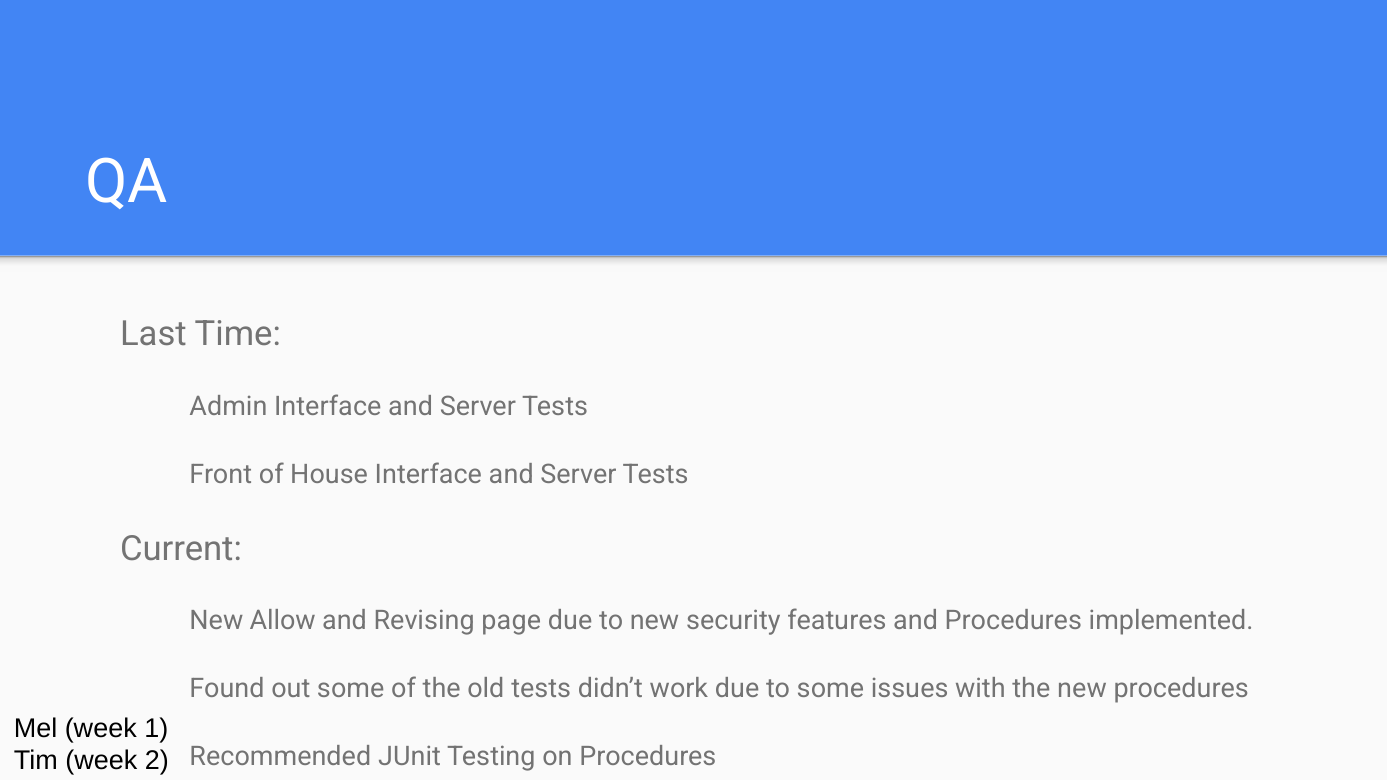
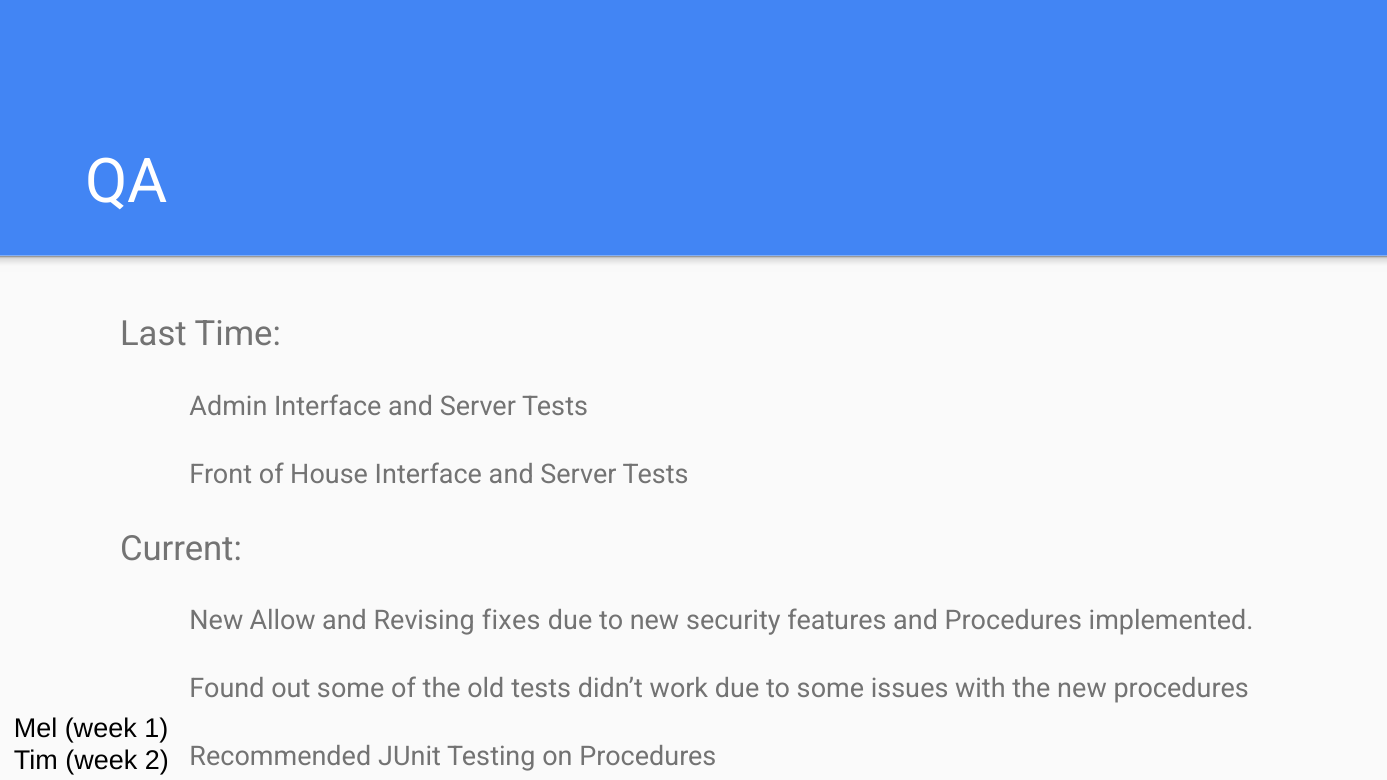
page: page -> fixes (511, 621)
